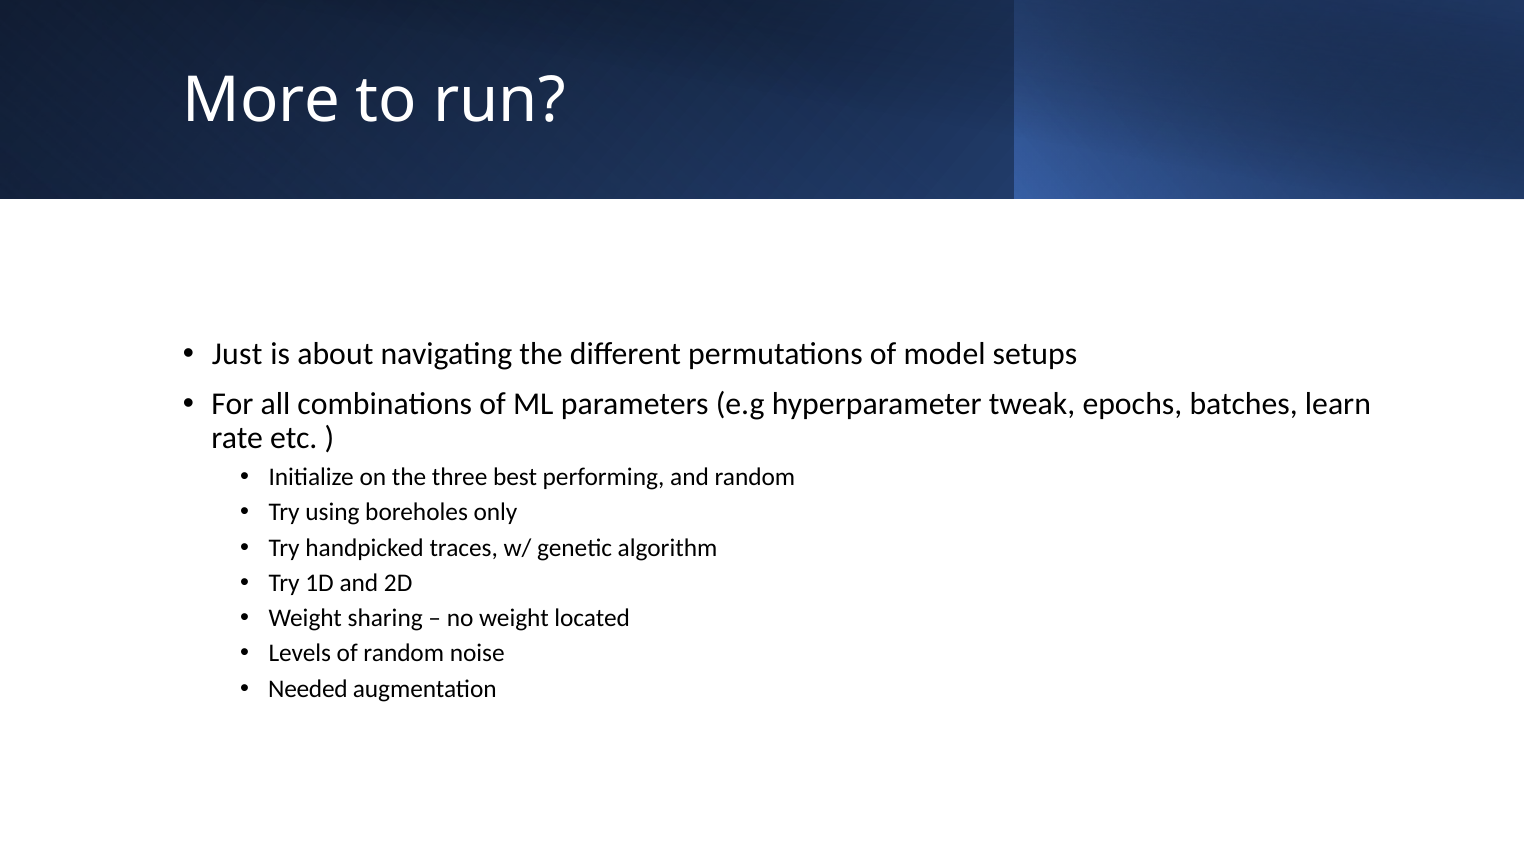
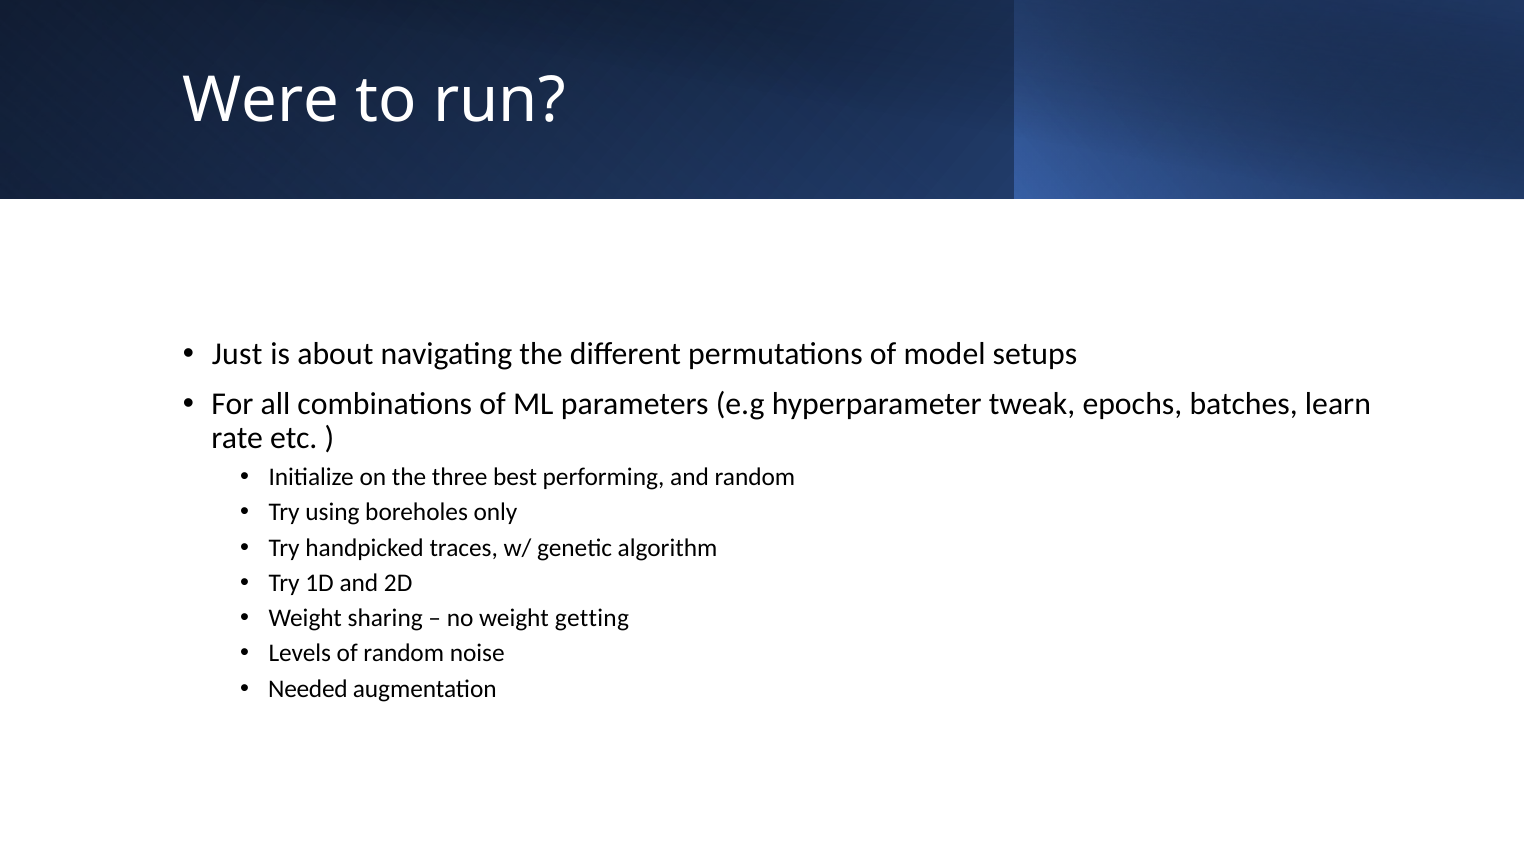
More: More -> Were (261, 101)
located: located -> getting (592, 618)
